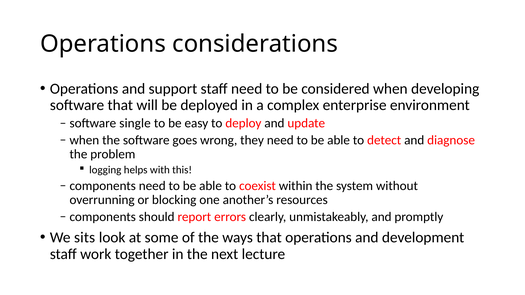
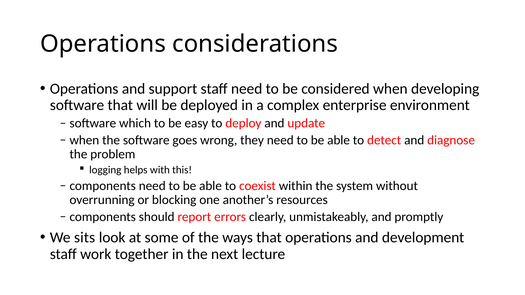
single: single -> which (135, 123)
